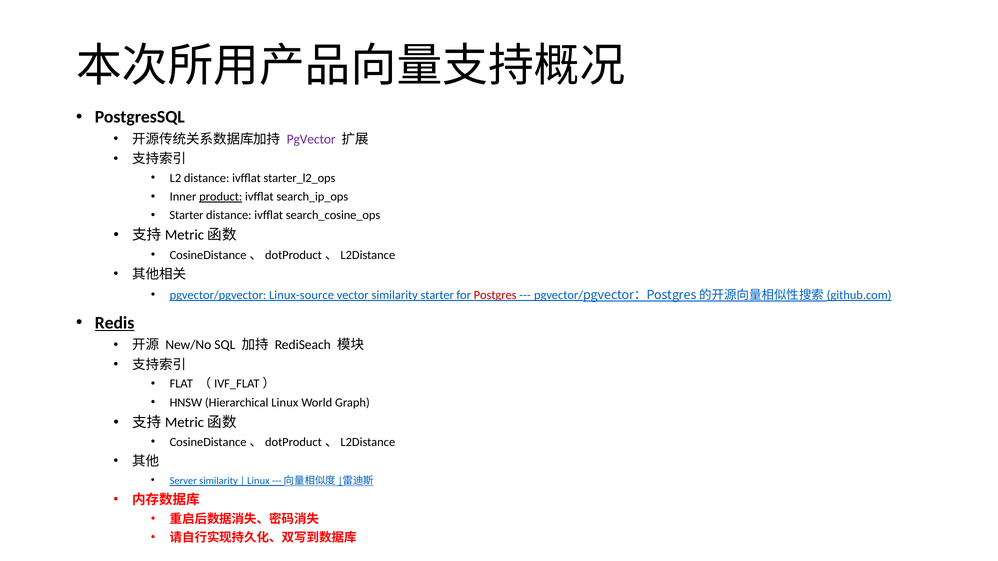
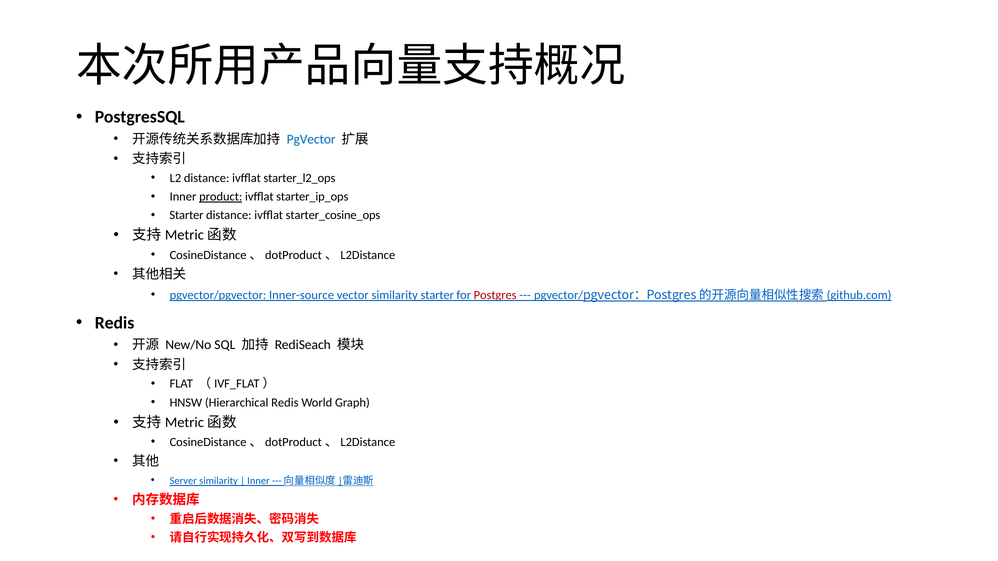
PgVector colour: purple -> blue (311, 139)
search_ip_ops: search_ip_ops -> starter_ip_ops (312, 197)
search_cosine_ops: search_cosine_ops -> starter_cosine_ops (333, 215)
Linux-source: Linux-source -> Inner-source (302, 295)
Redis underline: present -> none (115, 323)
Hierarchical Linux: Linux -> Redis (285, 403)
Linux: Linux -> Inner (258, 481)
